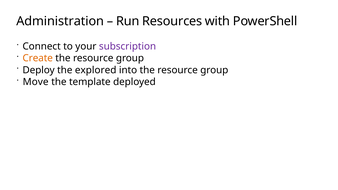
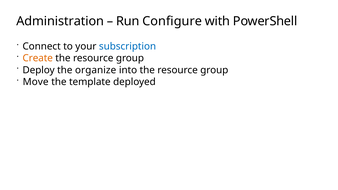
Resources: Resources -> Configure (172, 21)
subscription colour: purple -> blue (128, 46)
explored: explored -> organize (96, 70)
